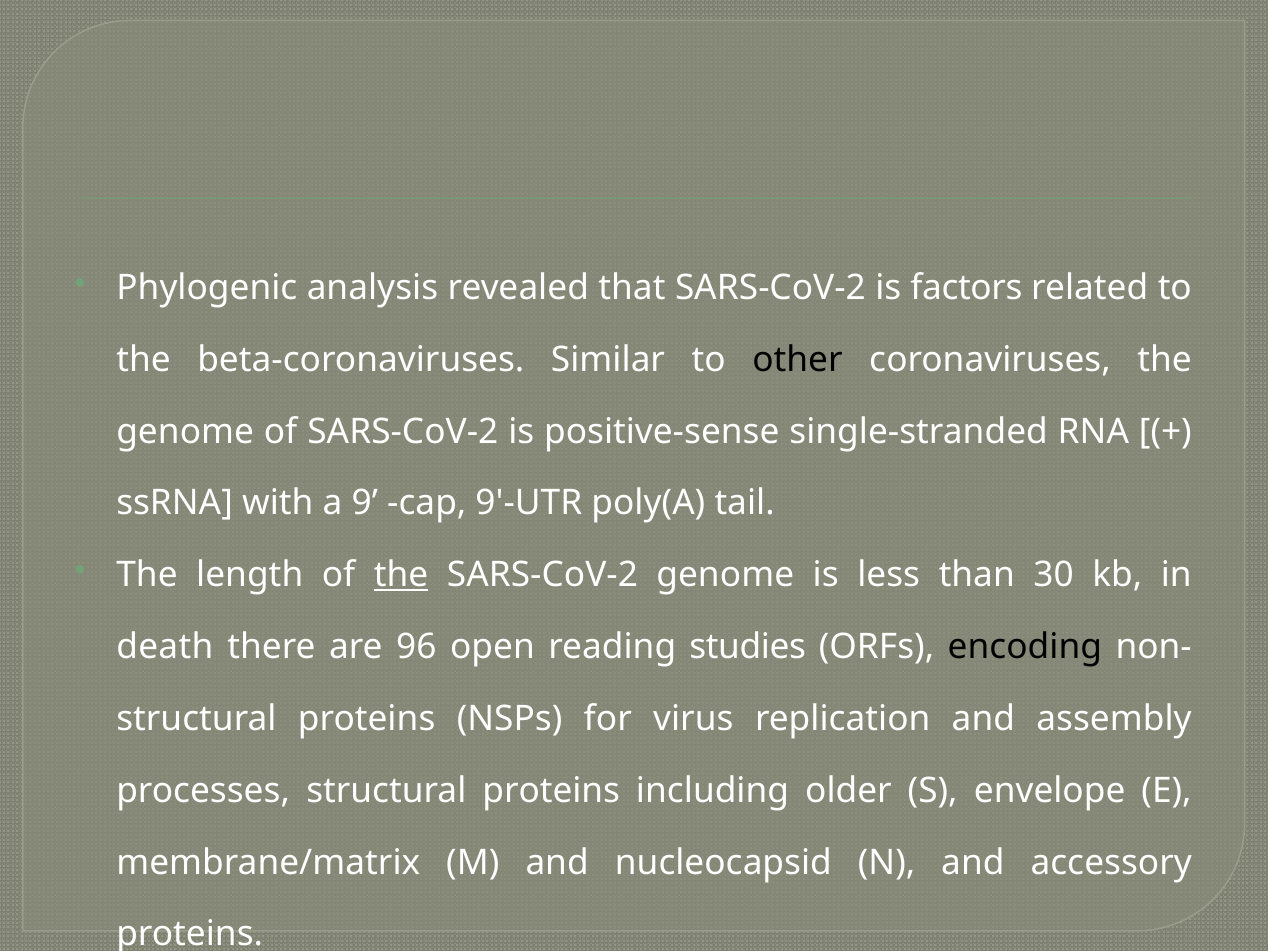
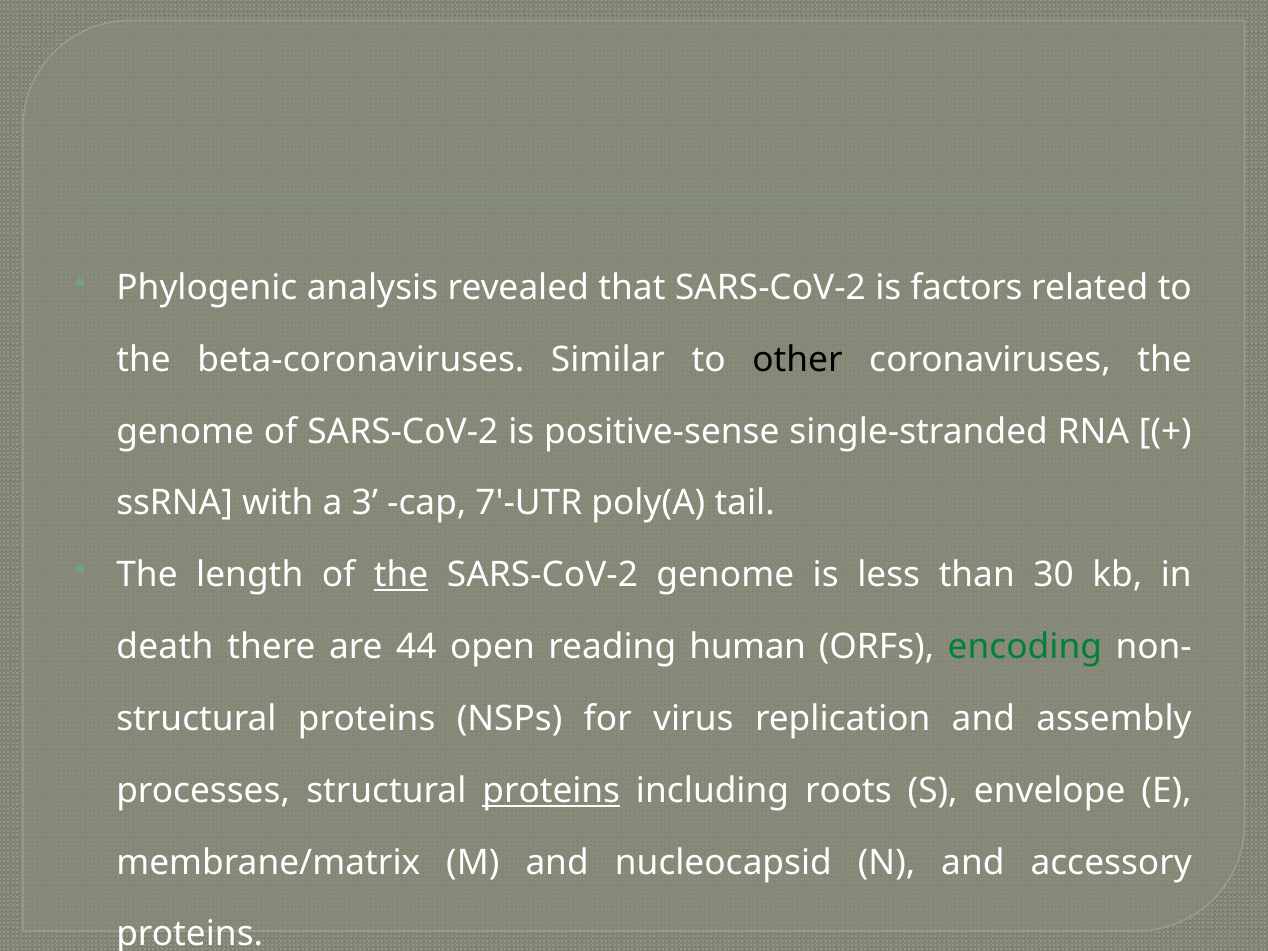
9: 9 -> 3 (365, 503)
9'-UTR: 9'-UTR -> 7'-UTR (529, 503)
96: 96 -> 44 (416, 647)
studies: studies -> human (748, 647)
encoding colour: black -> green (1025, 647)
proteins underline: none -> present (551, 791)
older: older -> roots (848, 791)
